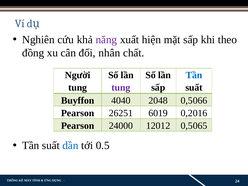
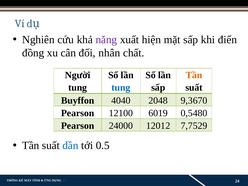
theo: theo -> điển (227, 40)
Tần colour: blue -> orange (194, 75)
tung colour: purple -> blue (121, 87)
0,5066: 0,5066 -> 9,3670 (194, 100)
26251: 26251 -> 12100 (121, 113)
0,2016: 0,2016 -> 0,5480 (194, 113)
0,5065: 0,5065 -> 7,7529 (194, 126)
